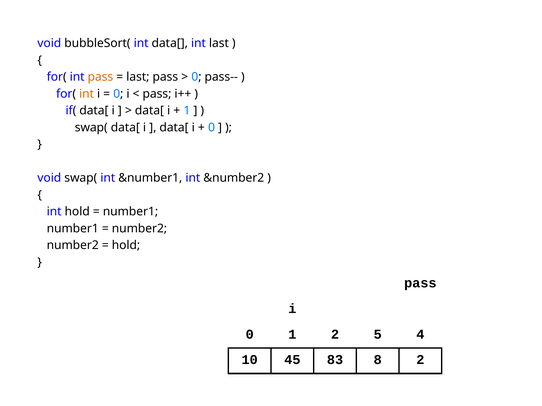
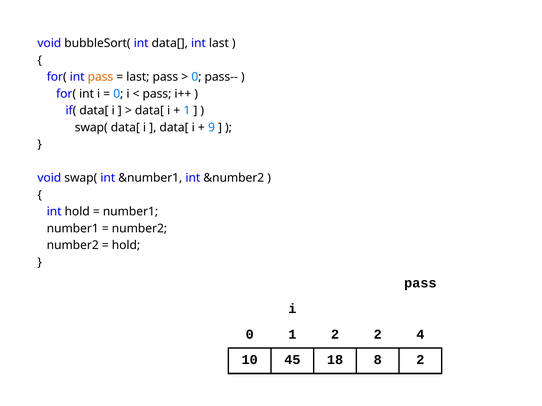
int colour: orange -> black (87, 94)
0: 0 -> 9 (212, 128)
2 5: 5 -> 2 (378, 335)
83: 83 -> 18 (335, 360)
